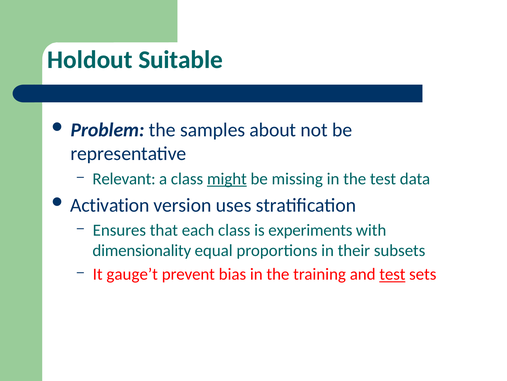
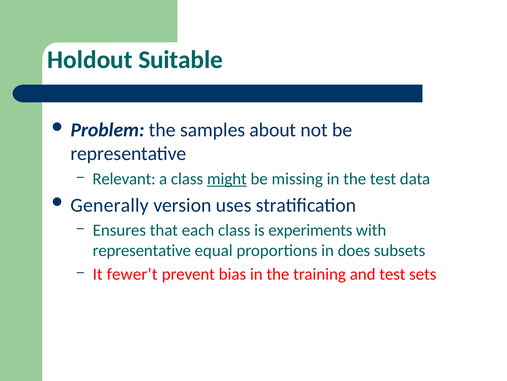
Activation: Activation -> Generally (110, 205)
dimensionality: dimensionality -> representative (142, 250)
their: their -> does (354, 250)
gauge’t: gauge’t -> fewer’t (132, 274)
test underline: present -> none (392, 274)
